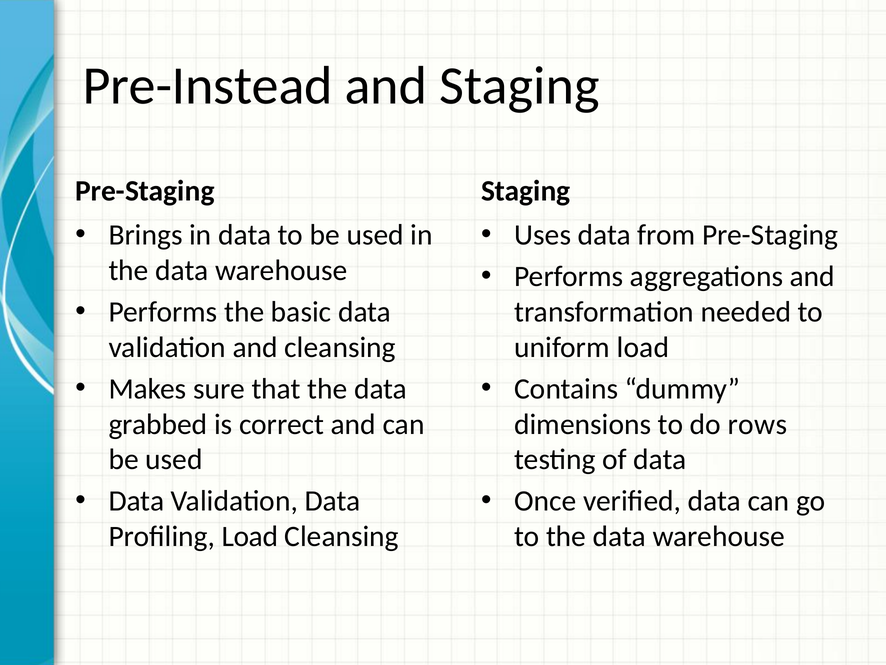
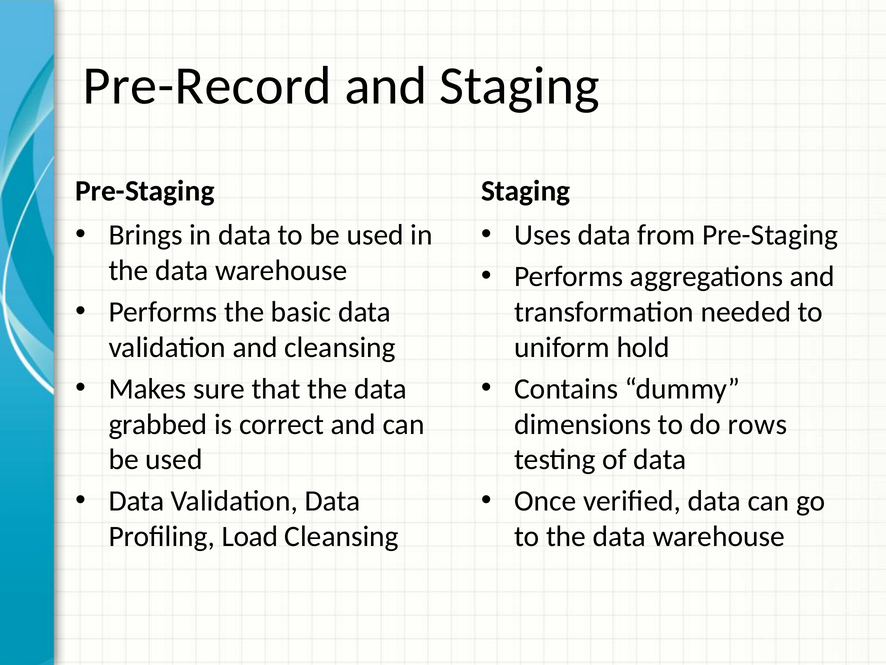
Pre-Instead: Pre-Instead -> Pre-Record (207, 86)
uniform load: load -> hold (643, 347)
